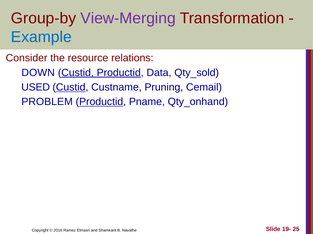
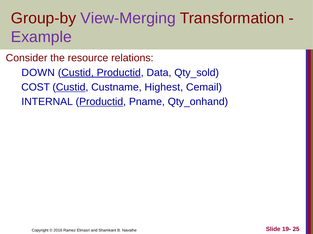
Example colour: blue -> purple (41, 37)
USED: USED -> COST (36, 87)
Pruning: Pruning -> Highest (164, 87)
PROBLEM: PROBLEM -> INTERNAL (47, 102)
